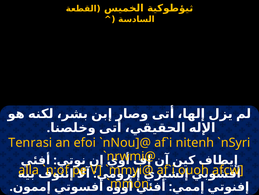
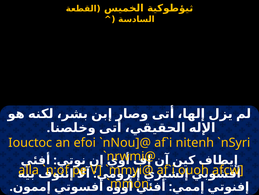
Tenrasi: Tenrasi -> Iouctoc (30, 142)
